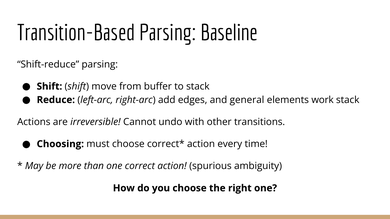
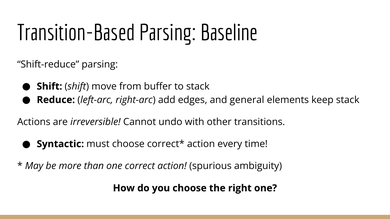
work: work -> keep (322, 100)
Choosing: Choosing -> Syntactic (60, 144)
